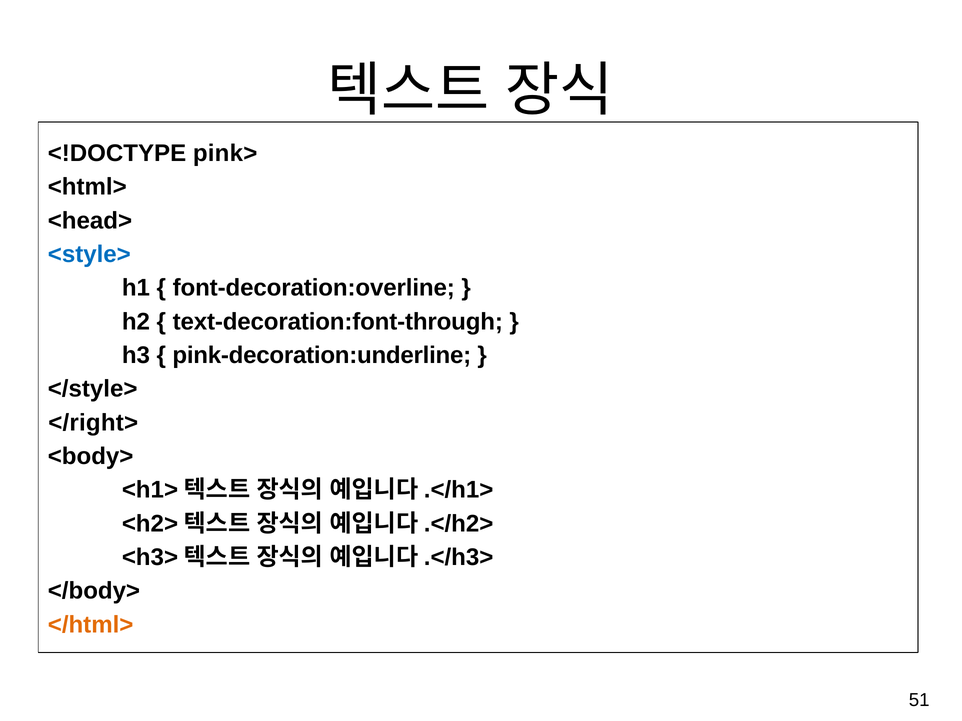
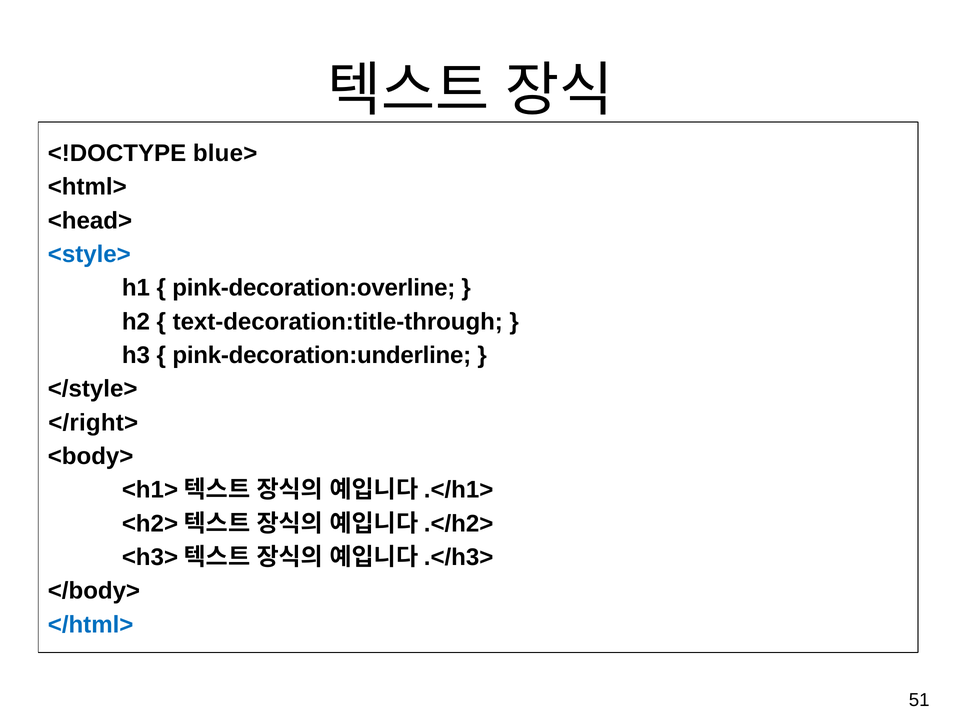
pink>: pink> -> blue> (225, 153)
font-decoration:overline: font-decoration:overline -> pink-decoration:overline (314, 288)
text-decoration:font-through: text-decoration:font-through -> text-decoration:title-through (338, 322)
</html> colour: orange -> blue (91, 625)
